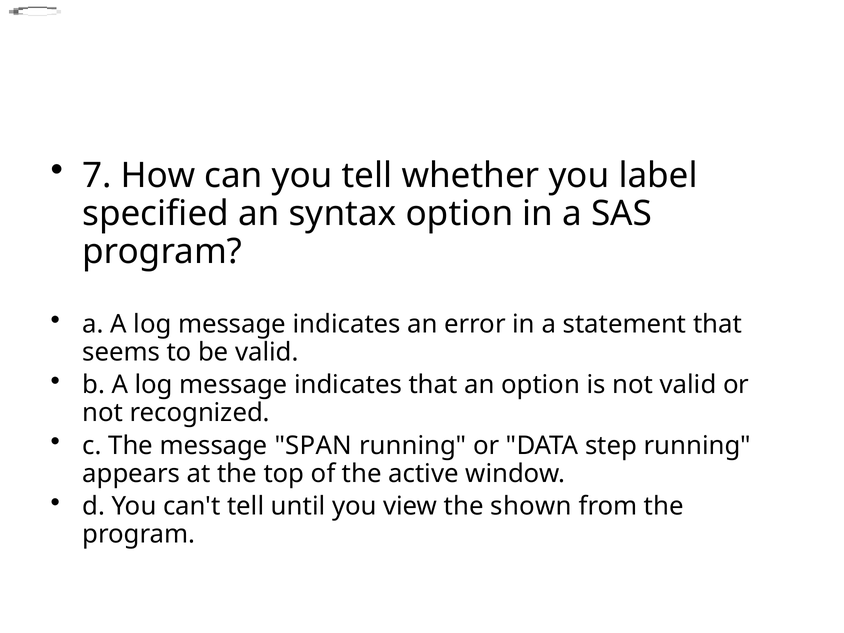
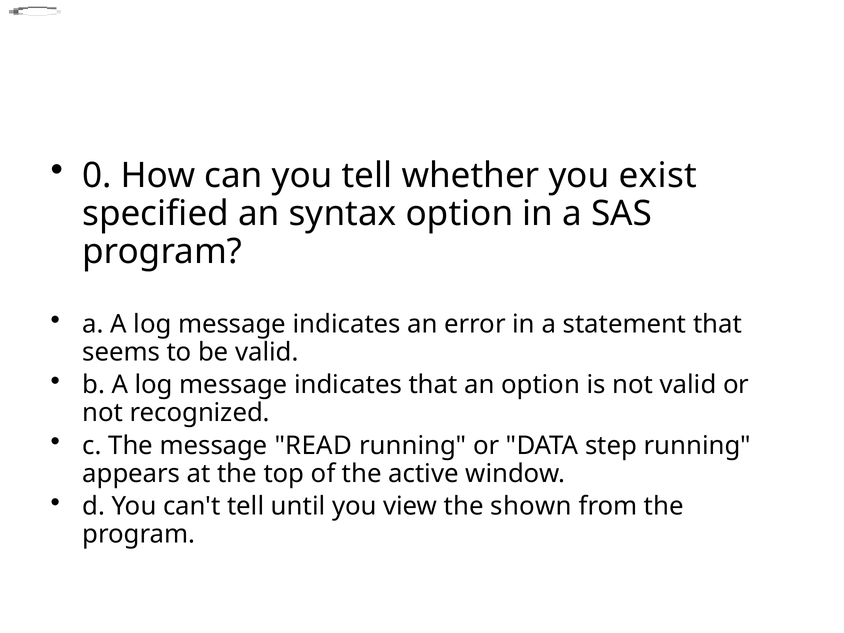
7: 7 -> 0 (97, 175)
label: label -> exist (658, 175)
SPAN: SPAN -> READ (313, 446)
